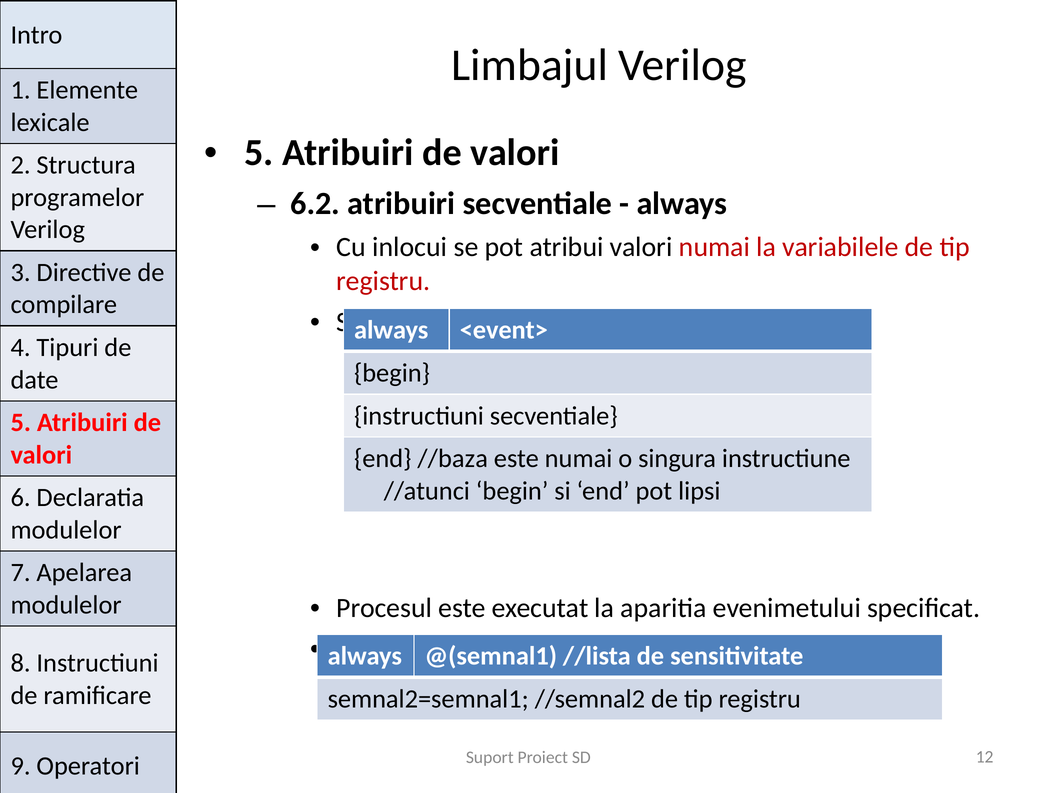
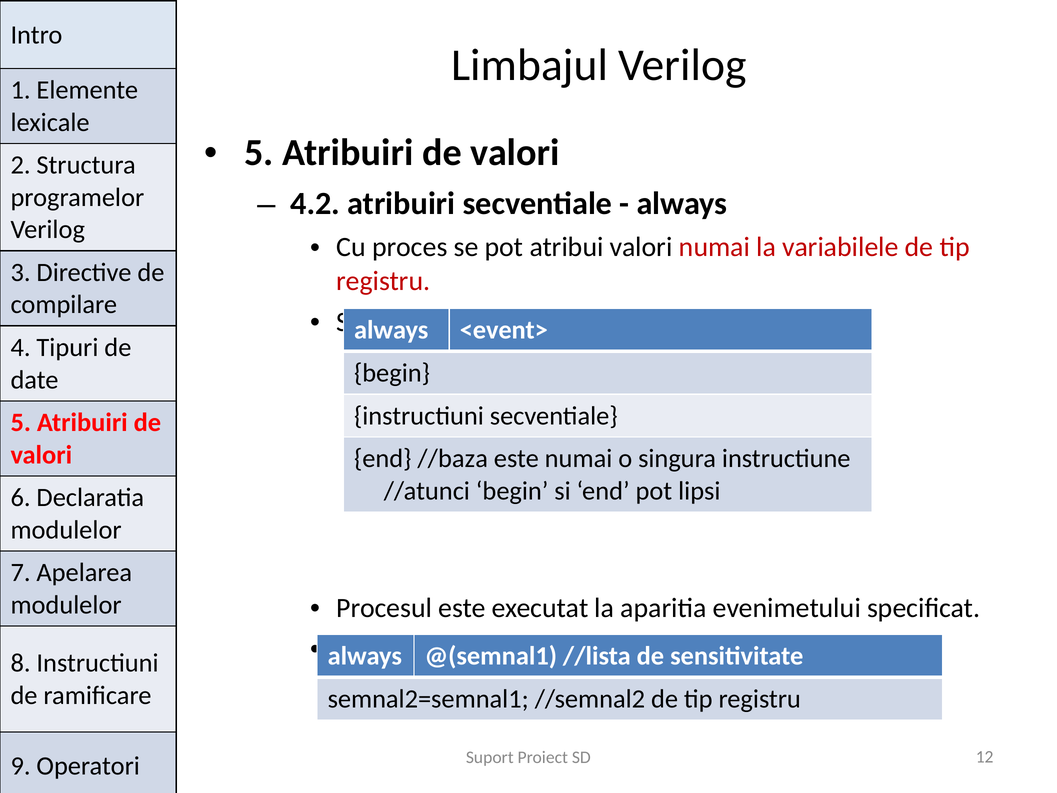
6.2: 6.2 -> 4.2 (315, 204)
Cu inlocui: inlocui -> proces (410, 247)
